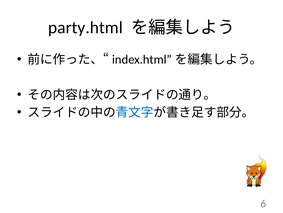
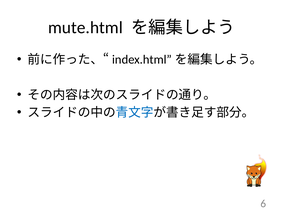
party.html: party.html -> mute.html (85, 27)
